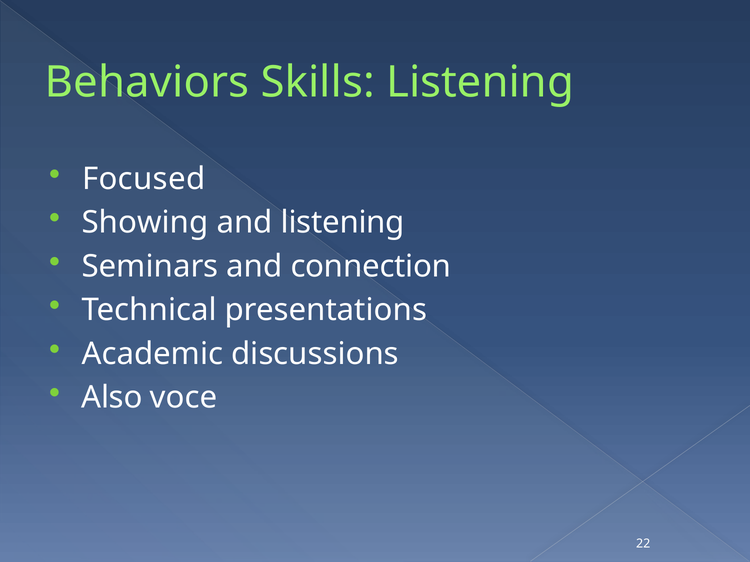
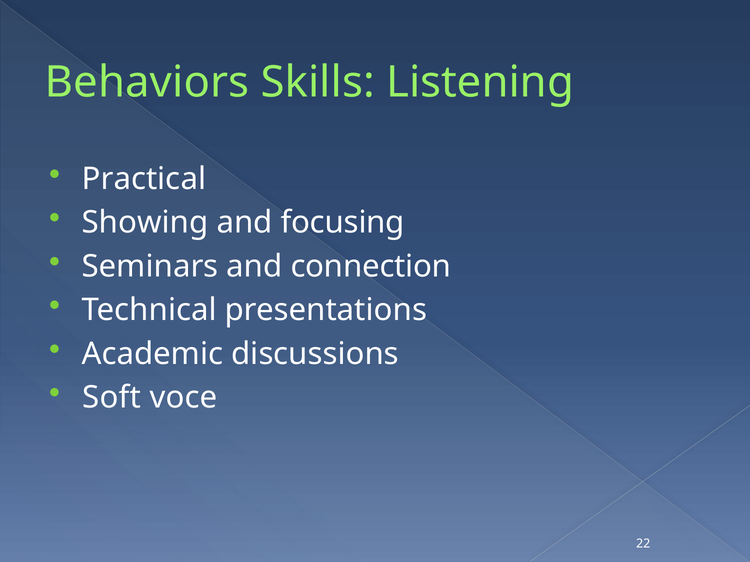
Focused: Focused -> Practical (144, 179)
and listening: listening -> focusing (343, 223)
Also: Also -> Soft (112, 398)
